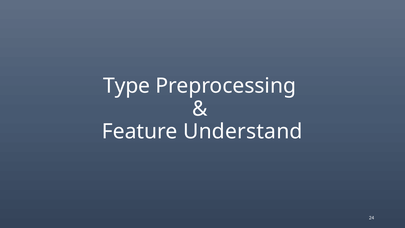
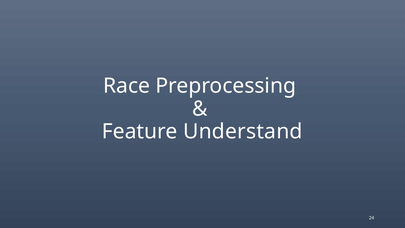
Type: Type -> Race (127, 86)
